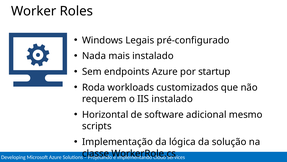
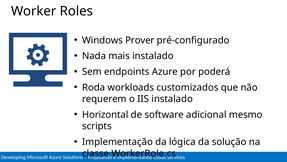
Legais: Legais -> Prover (140, 40)
startup: startup -> poderá (214, 71)
